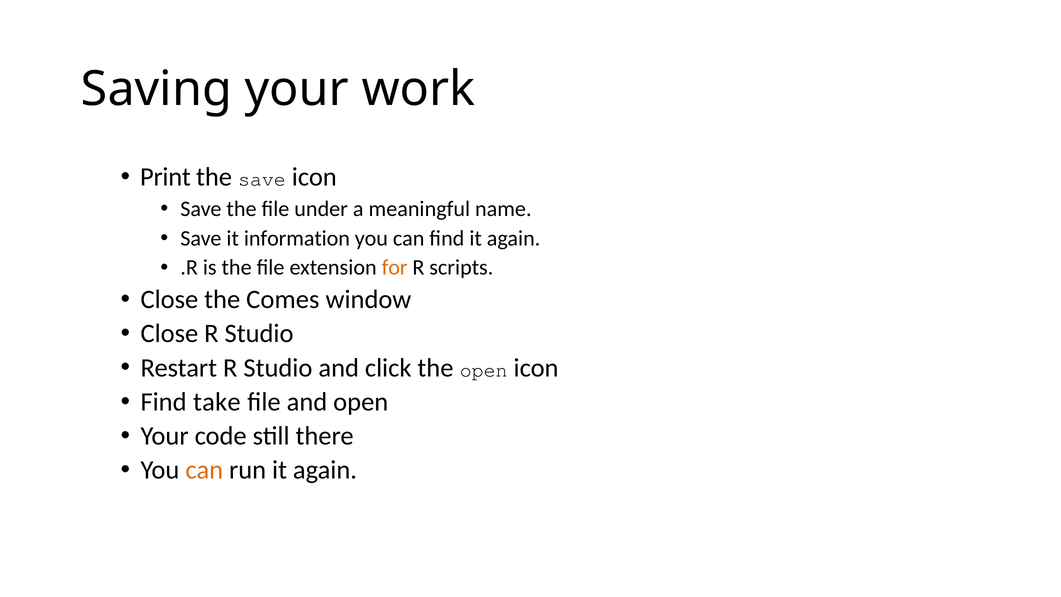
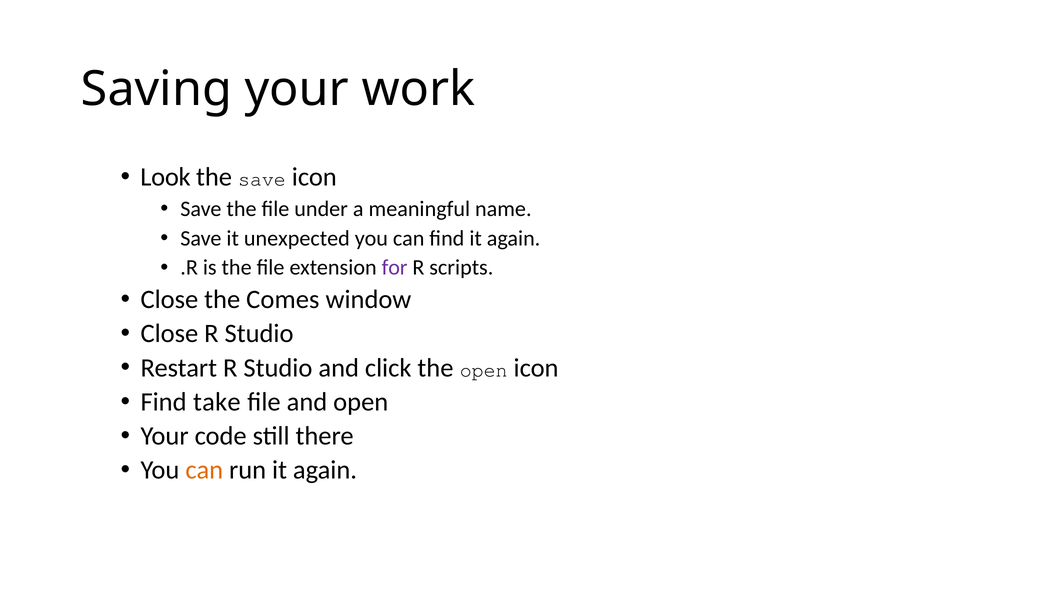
Print: Print -> Look (165, 177)
information: information -> unexpected (297, 238)
for colour: orange -> purple (395, 268)
